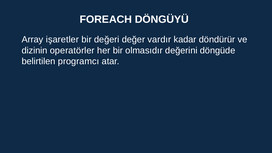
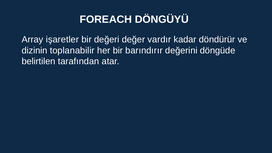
operatörler: operatörler -> toplanabilir (72, 50)
olmasıdır: olmasıdır -> barındırır (144, 50)
programcı: programcı -> tarafından (79, 61)
